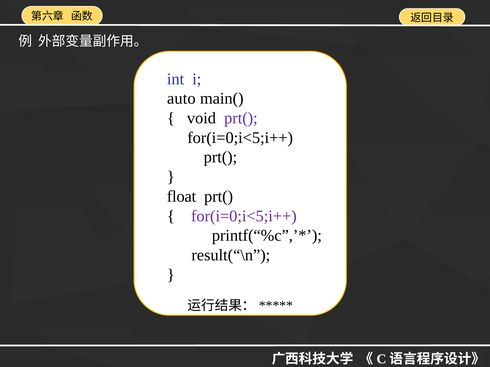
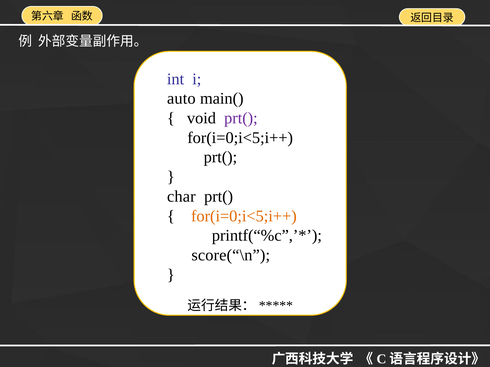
float: float -> char (181, 197)
for(i=0;i<5;i++ colour: purple -> orange (244, 216)
result(“\n: result(“\n -> score(“\n (231, 255)
